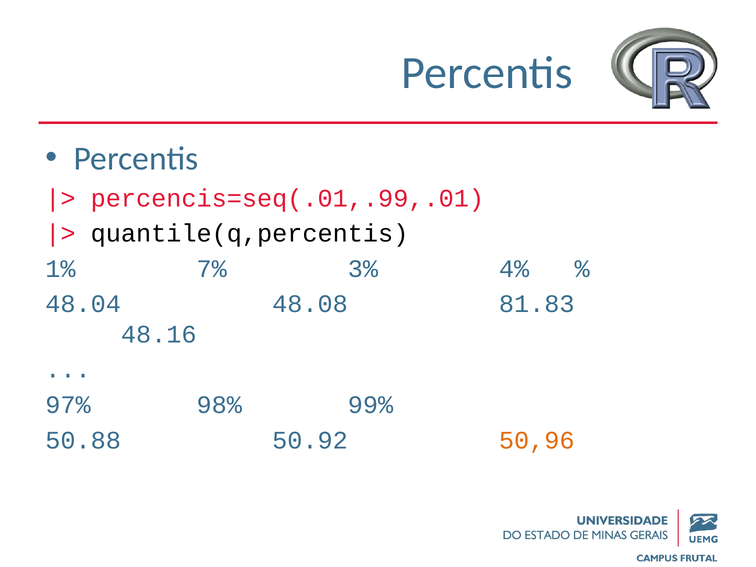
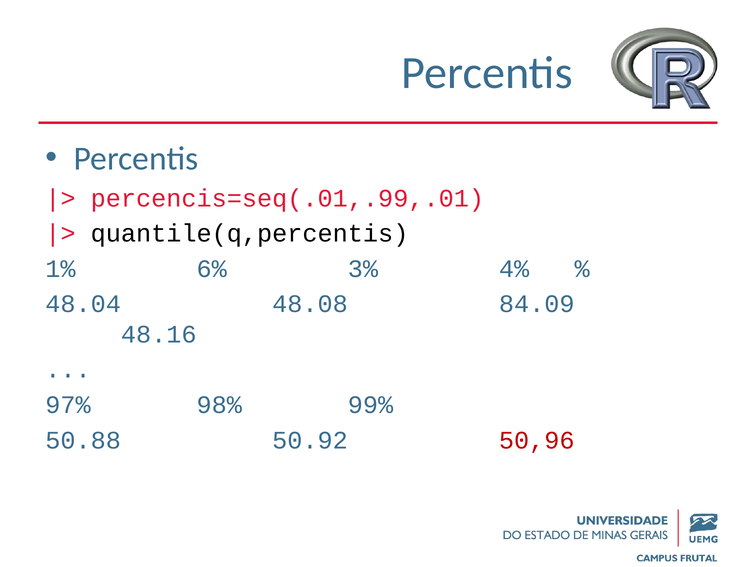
7%: 7% -> 6% (212, 269)
81.83: 81.83 -> 84.09 (537, 304)
50,96 colour: orange -> red (537, 440)
